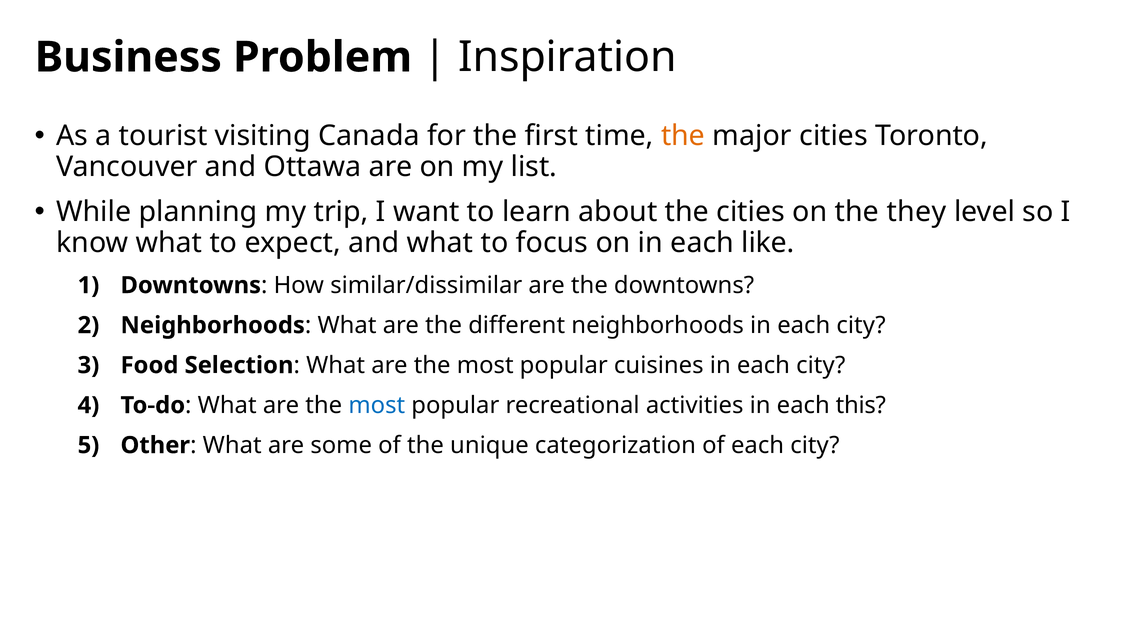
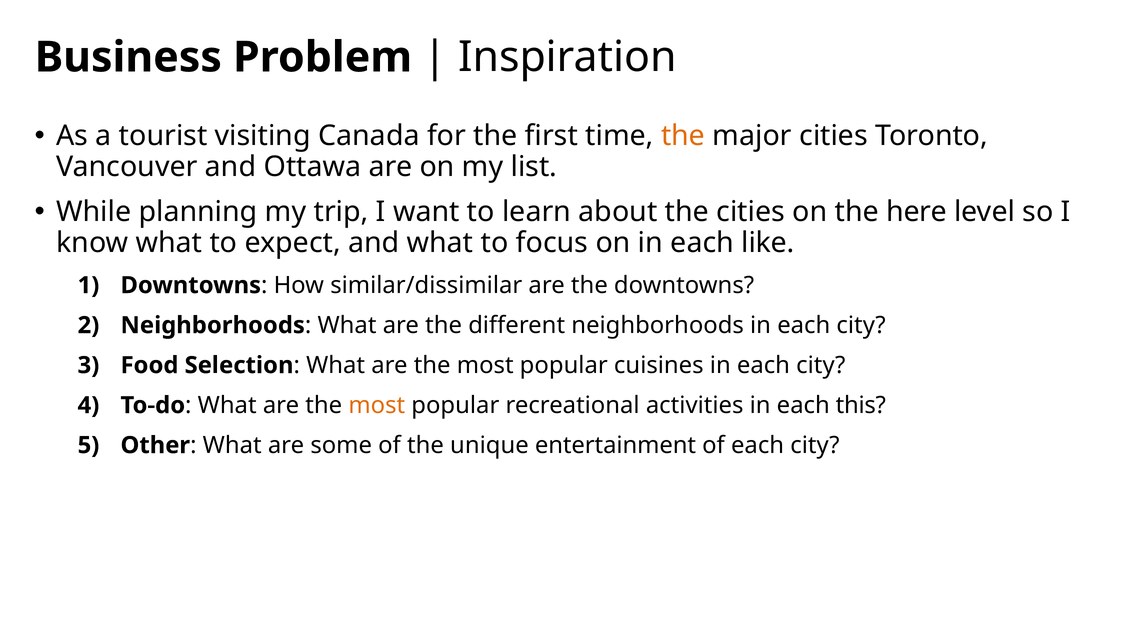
they: they -> here (917, 212)
most colour: blue -> orange (377, 406)
categorization: categorization -> entertainment (615, 446)
